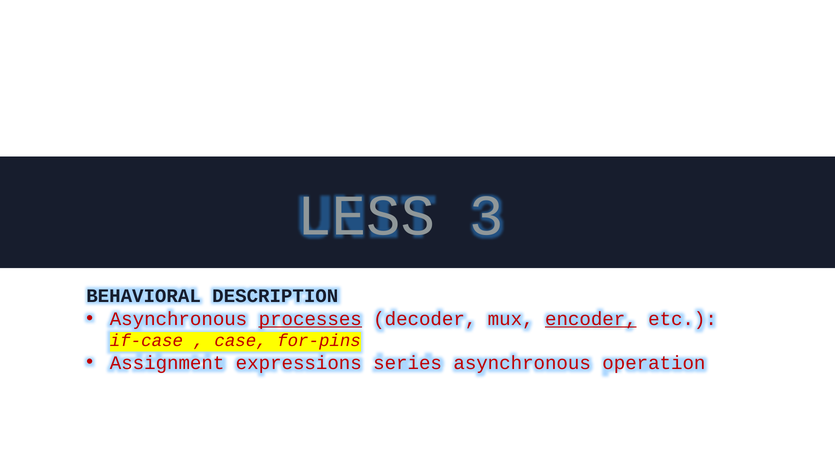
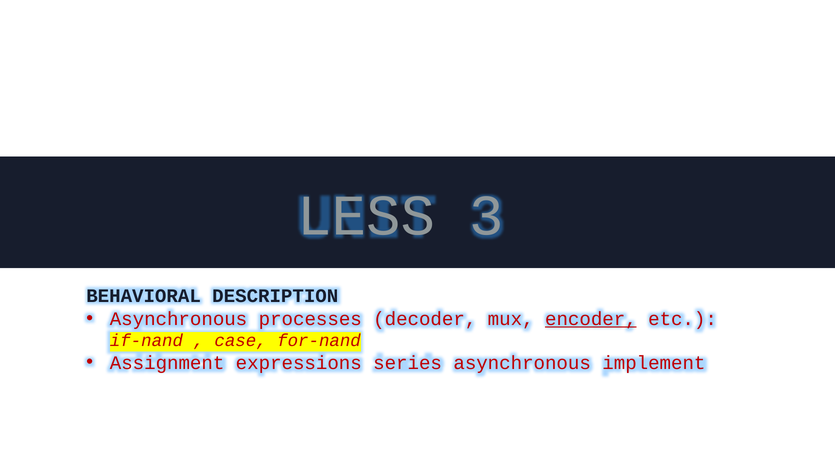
processes underline: present -> none (310, 319)
if-case: if-case -> if-nand (146, 340)
for-pins: for-pins -> for-nand (319, 340)
operation: operation -> implement (654, 362)
